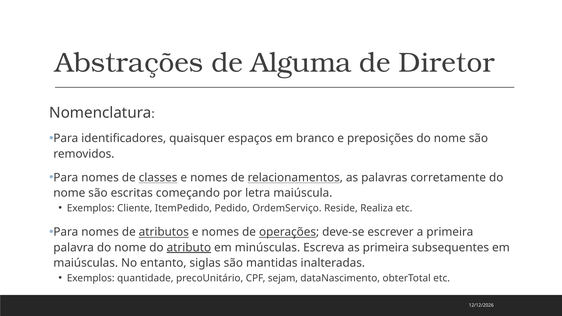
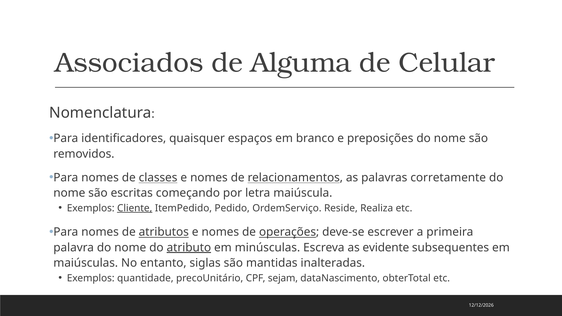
Abstrações: Abstrações -> Associados (129, 63)
Diretor: Diretor -> Celular (447, 63)
Cliente underline: none -> present (135, 208)
as primeira: primeira -> evidente (386, 248)
